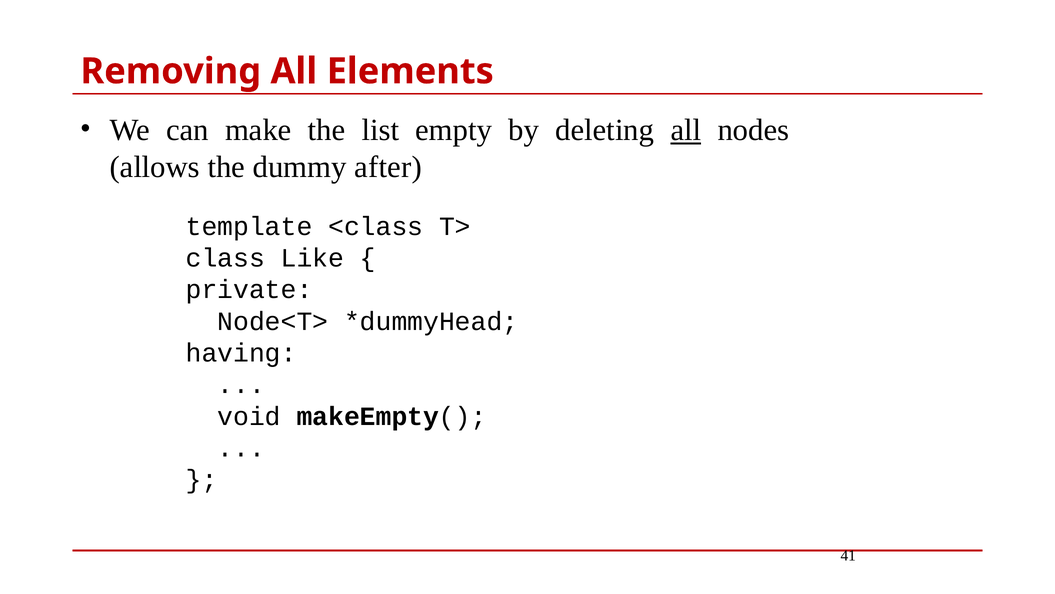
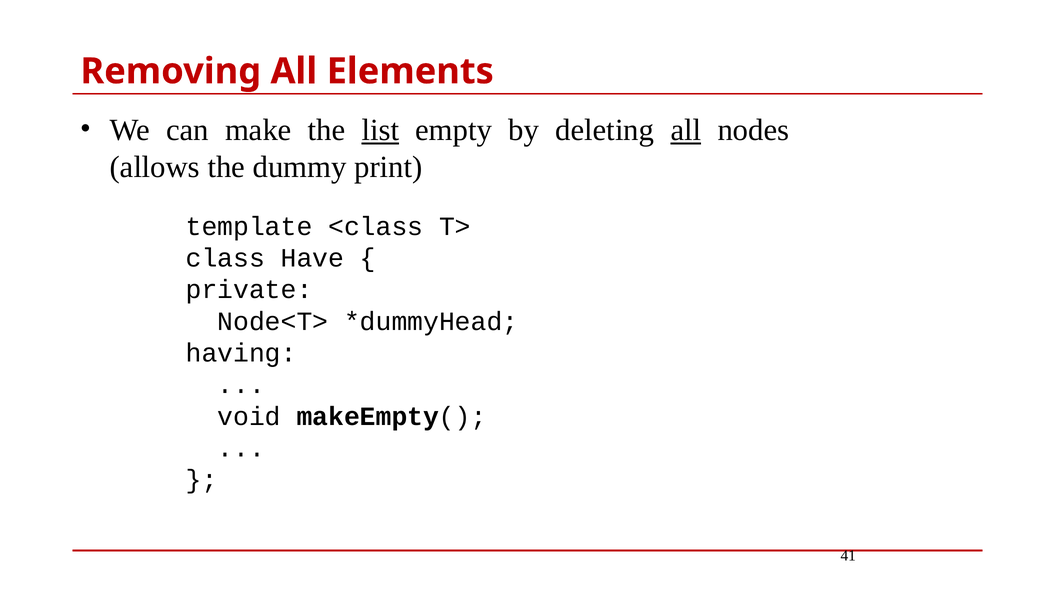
list underline: none -> present (380, 130)
after: after -> print (388, 167)
Like: Like -> Have (312, 258)
